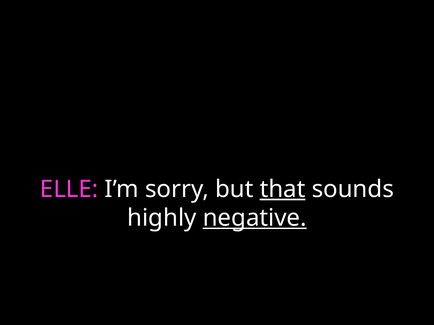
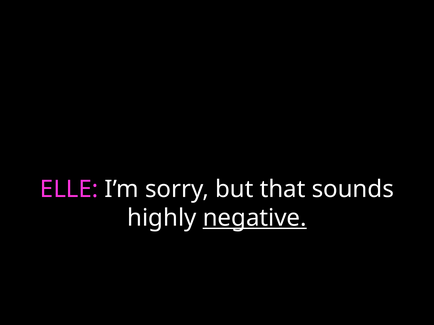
that underline: present -> none (283, 189)
